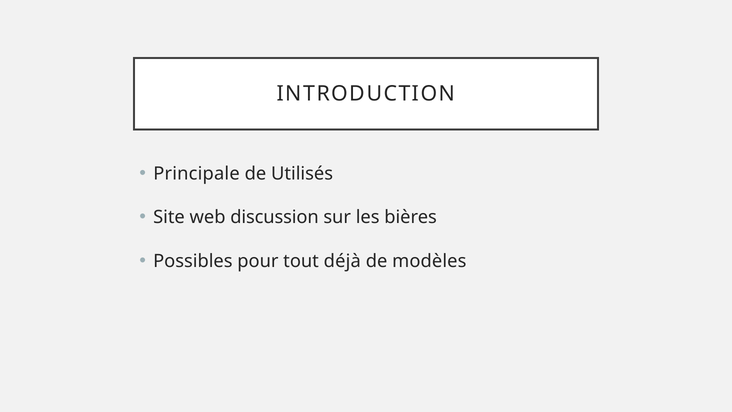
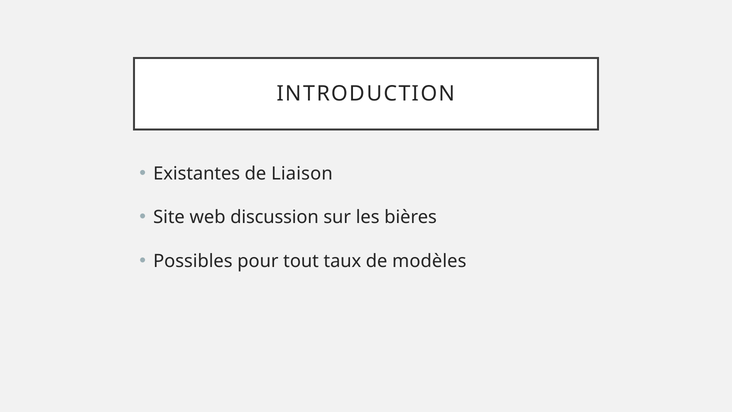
Principale: Principale -> Existantes (197, 173)
Utilisés: Utilisés -> Liaison (302, 173)
déjà: déjà -> taux (342, 261)
